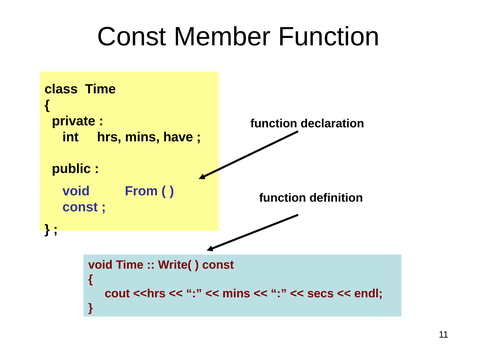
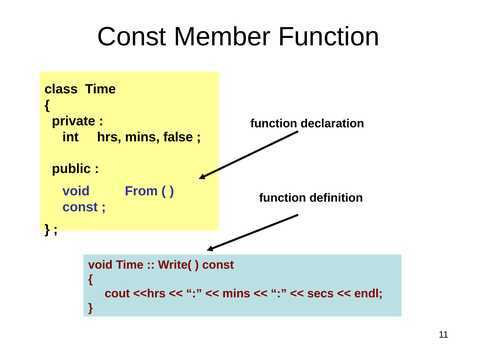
have: have -> false (178, 137)
